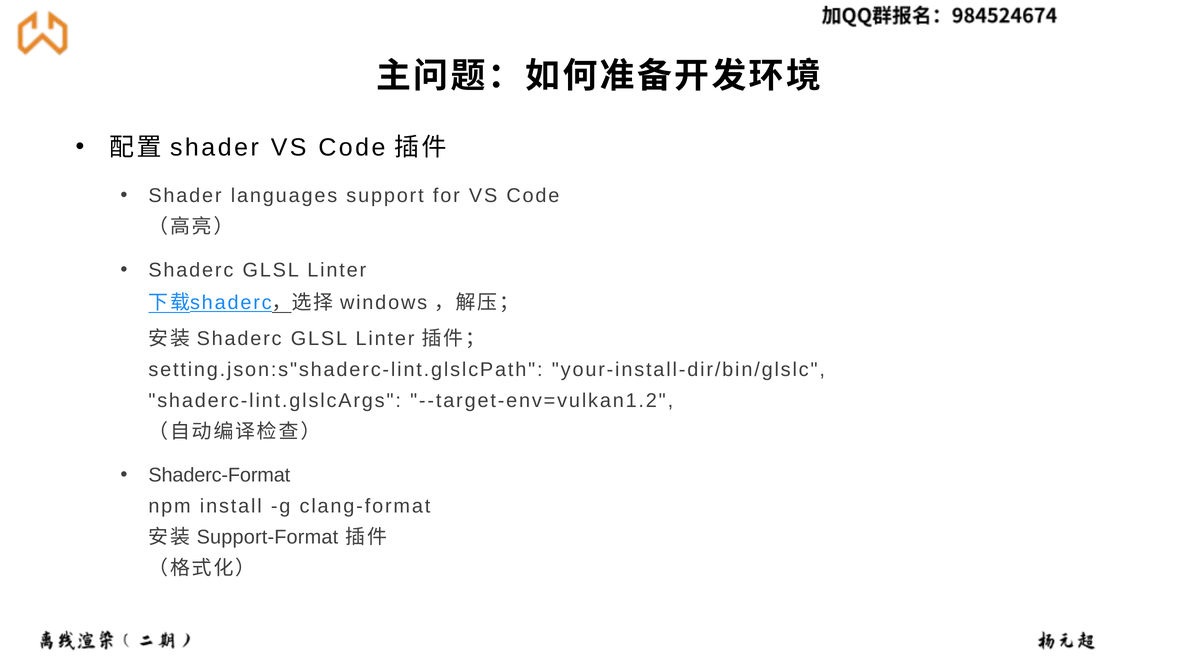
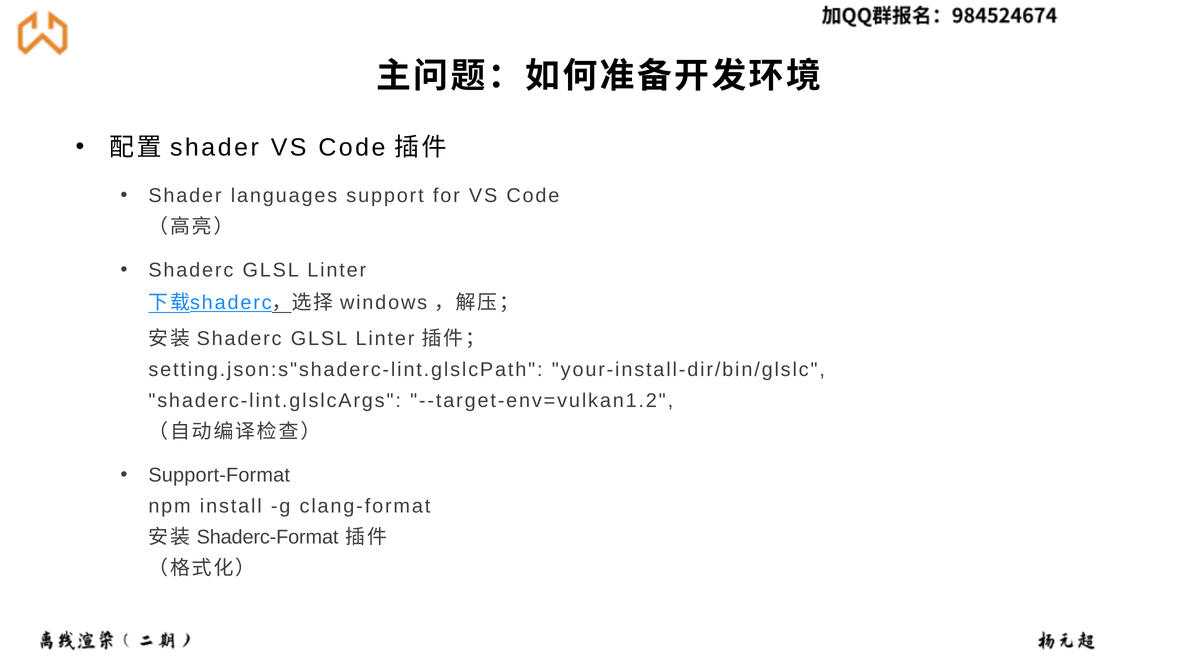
Shaderc-Format: Shaderc-Format -> Support-Format (219, 475)
Support-Format: Support-Format -> Shaderc-Format (268, 537)
